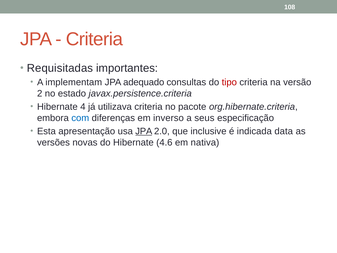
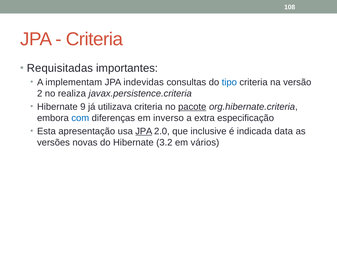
adequado: adequado -> indevidas (144, 82)
tipo colour: red -> blue (229, 82)
estado: estado -> realiza (72, 94)
4: 4 -> 9 (83, 107)
pacote underline: none -> present (192, 107)
seus: seus -> extra (205, 118)
4.6: 4.6 -> 3.2 (164, 142)
nativa: nativa -> vários (205, 142)
